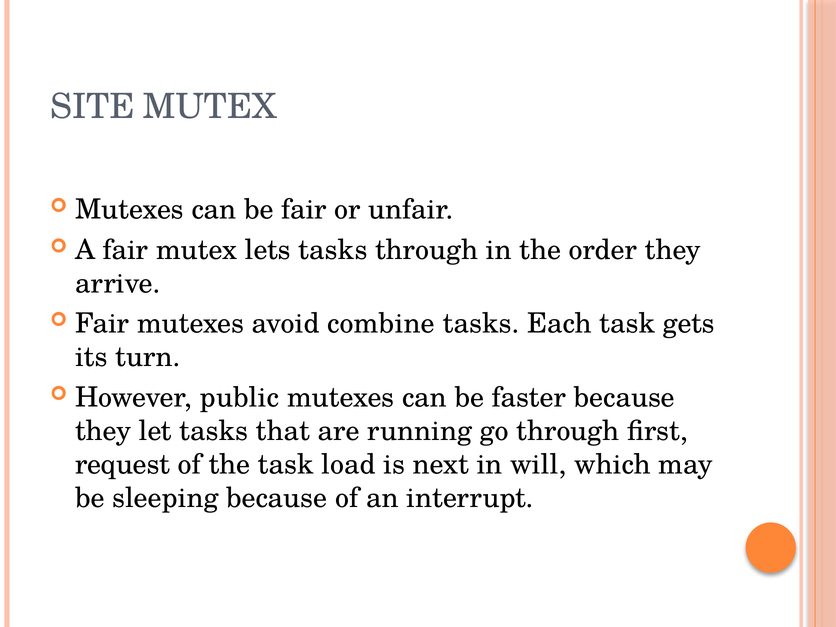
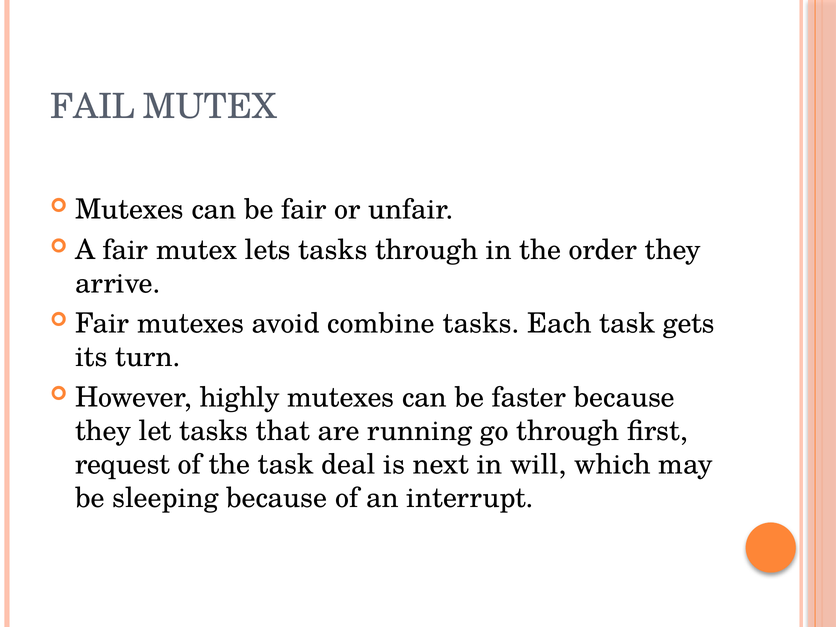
SITE: SITE -> FAIL (93, 107)
public: public -> highly (240, 398)
load: load -> deal (349, 465)
